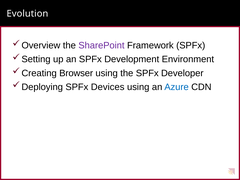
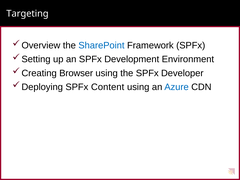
Evolution: Evolution -> Targeting (27, 14)
SharePoint colour: purple -> blue (101, 45)
Devices: Devices -> Content (108, 87)
